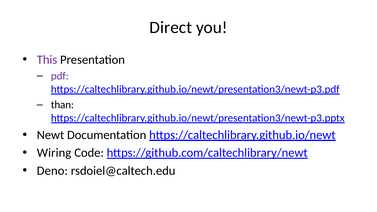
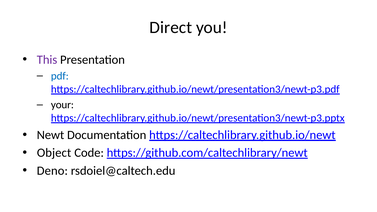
pdf colour: purple -> blue (60, 76)
than: than -> your (62, 105)
Wiring: Wiring -> Object (54, 153)
